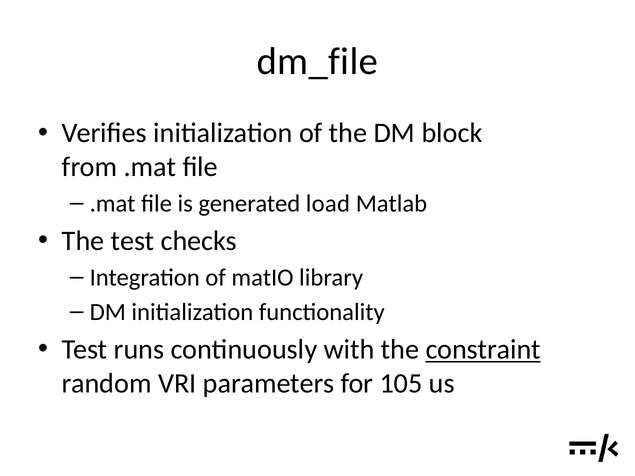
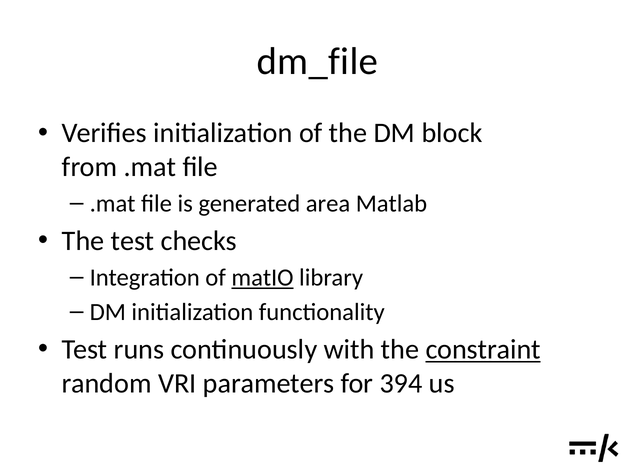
load: load -> area (328, 204)
matIO underline: none -> present (263, 278)
105: 105 -> 394 (401, 384)
